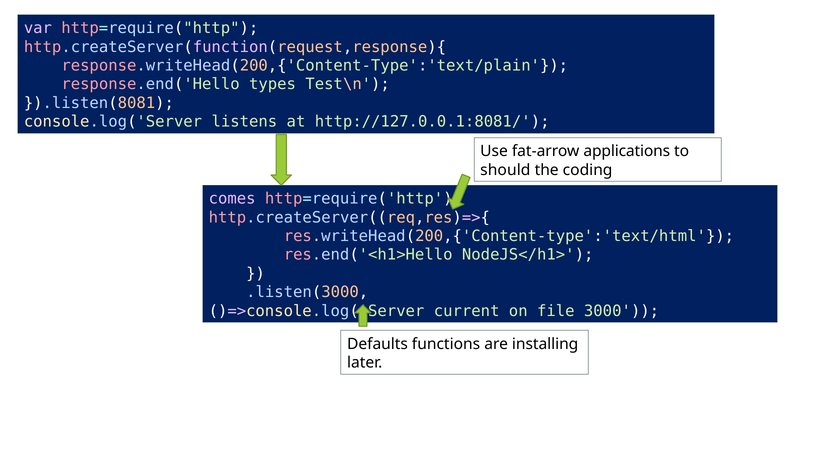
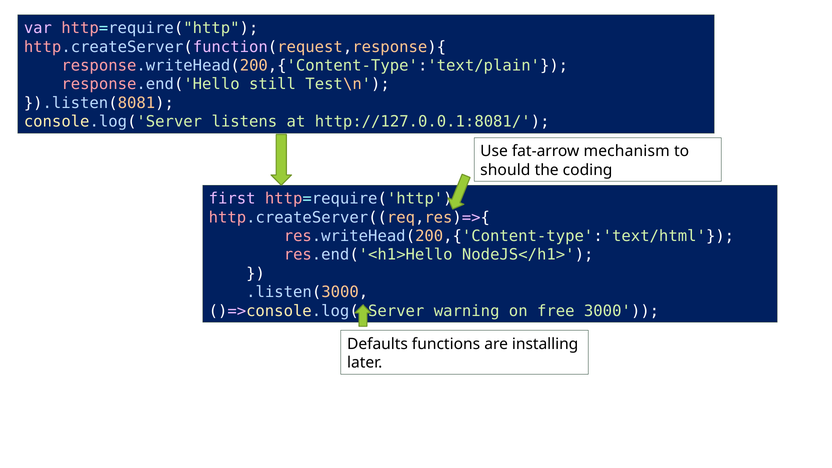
types: types -> still (273, 84)
applications: applications -> mechanism (627, 151)
comes: comes -> first (232, 199)
current: current -> warning (467, 311)
file: file -> free (556, 311)
